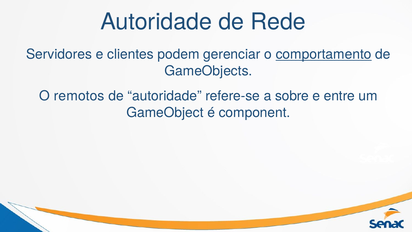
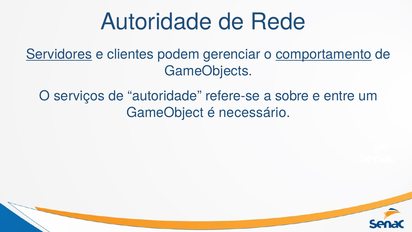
Servidores underline: none -> present (59, 54)
remotos: remotos -> serviços (79, 96)
component: component -> necessário (255, 112)
